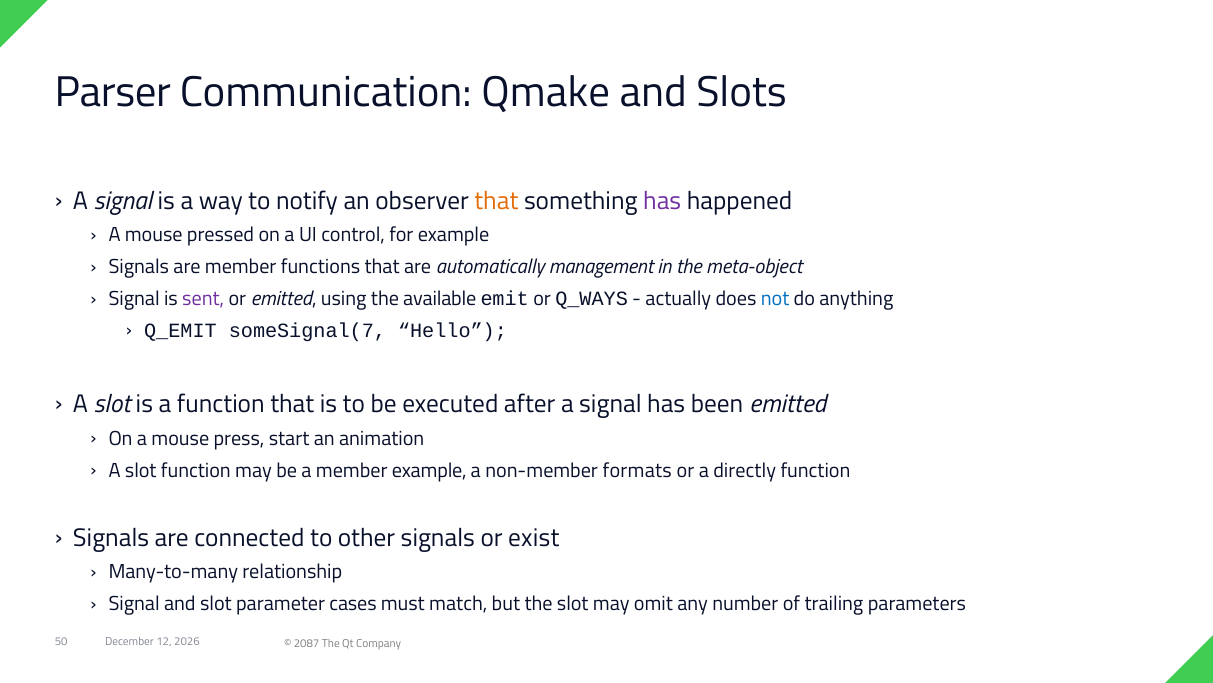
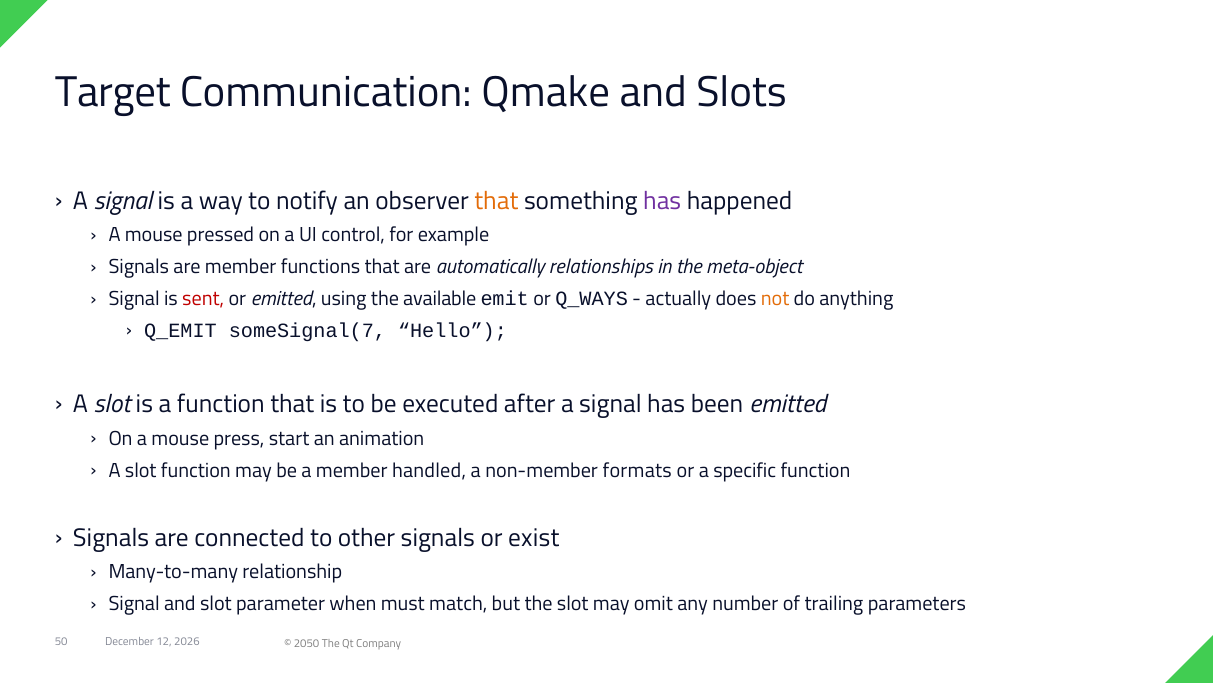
Parser: Parser -> Target (113, 92)
management: management -> relationships (601, 267)
sent colour: purple -> red (203, 299)
not colour: blue -> orange (775, 299)
member example: example -> handled (429, 470)
directly: directly -> specific (745, 470)
cases: cases -> when (353, 604)
2087: 2087 -> 2050 (307, 643)
